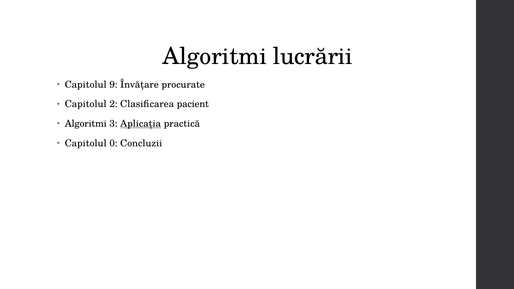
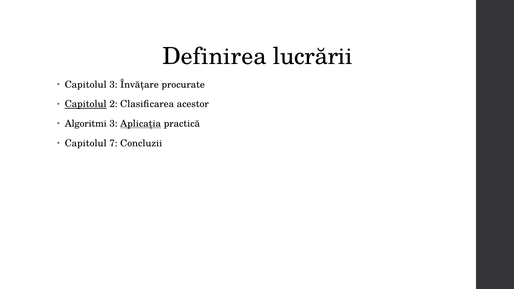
Algoritmi: Algoritmi -> Definirea (215, 57)
Capitolul 9: 9 -> 3 (113, 85)
Capitolul underline: none -> present (86, 104)
pacient: pacient -> acestor (193, 104)
0: 0 -> 7 (113, 143)
